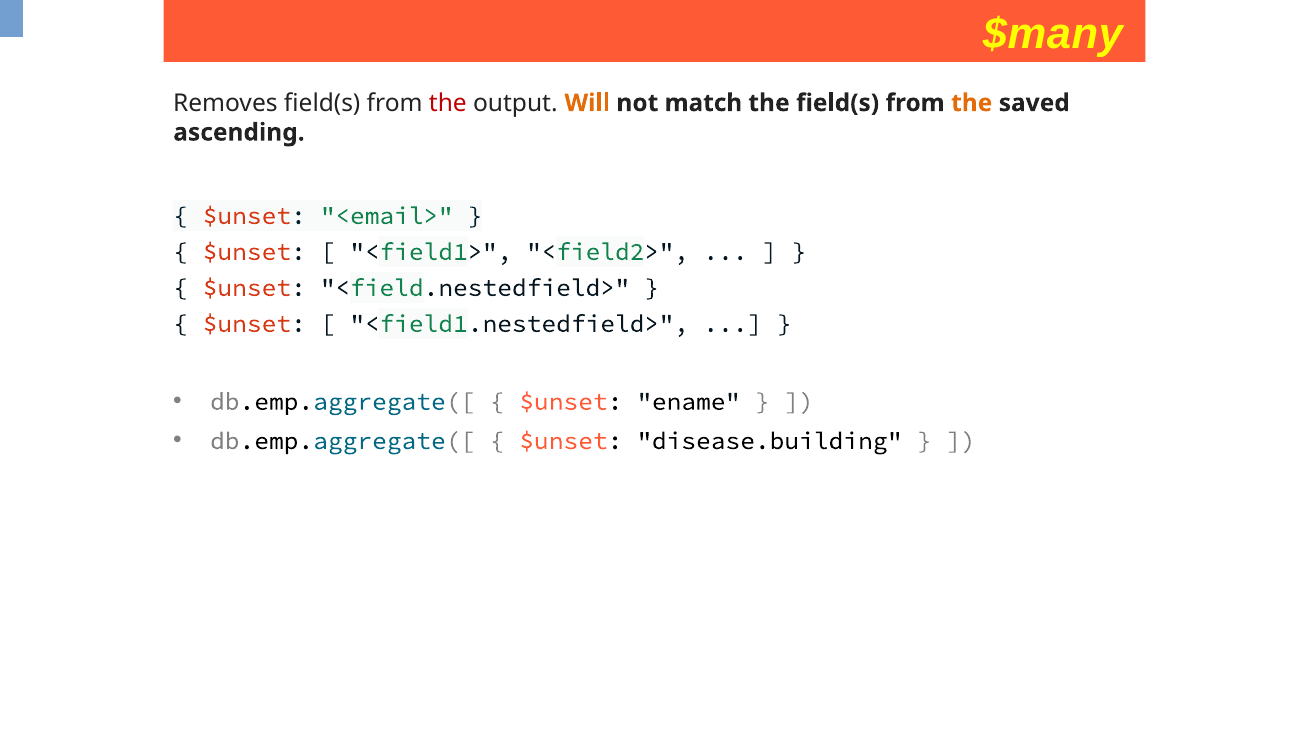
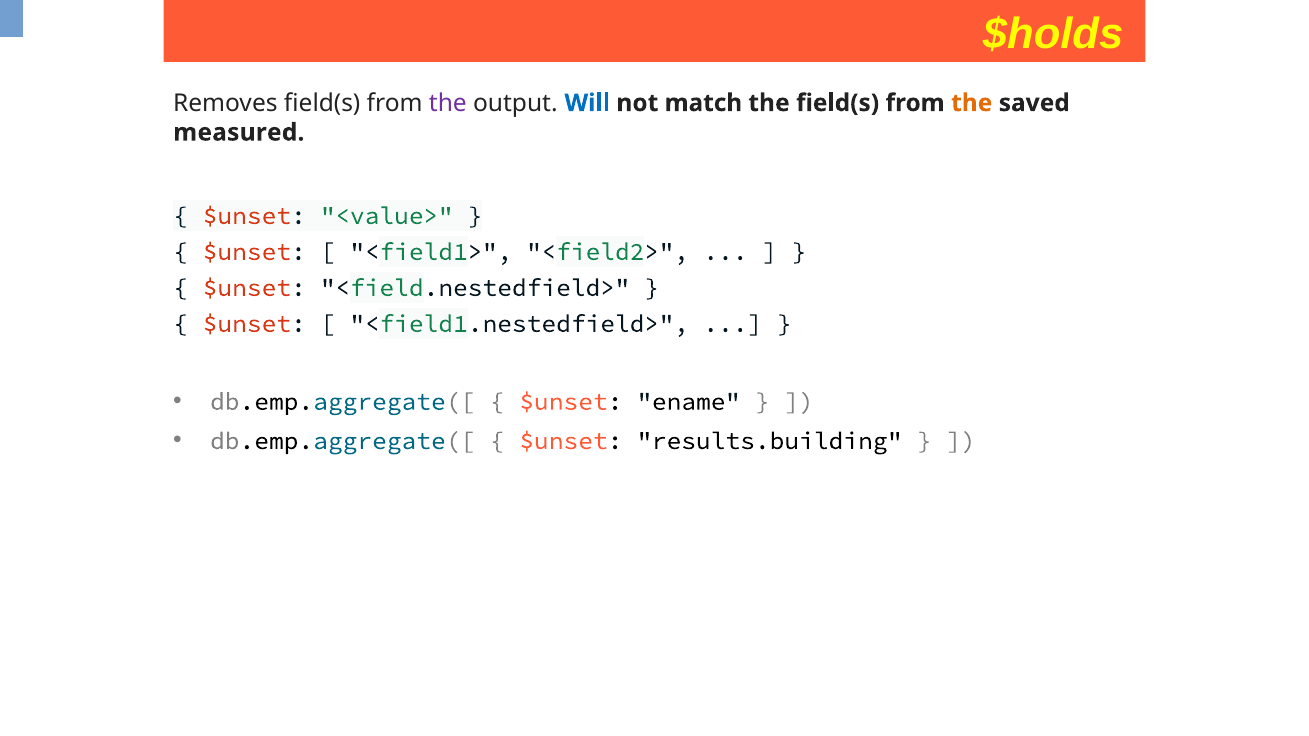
$many: $many -> $holds (1053, 34)
the colour: red -> purple (448, 103)
Will colour: orange -> blue (587, 103)
ascending: ascending -> measured (239, 133)
<email>: <email> -> <value> (387, 216)
disease.building: disease.building -> results.building (770, 441)
